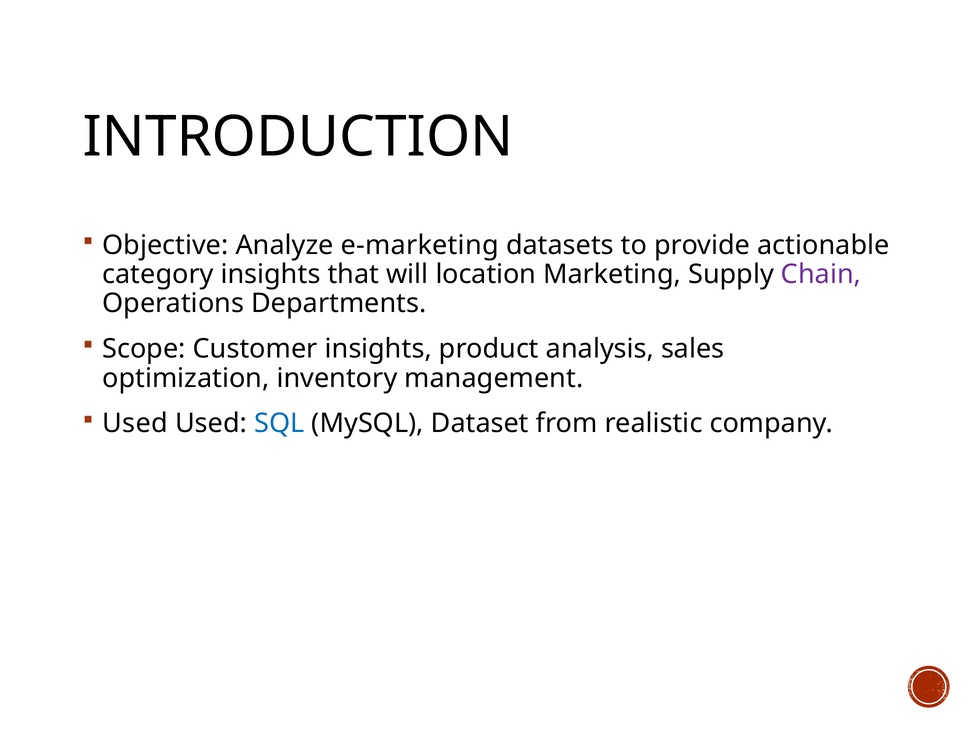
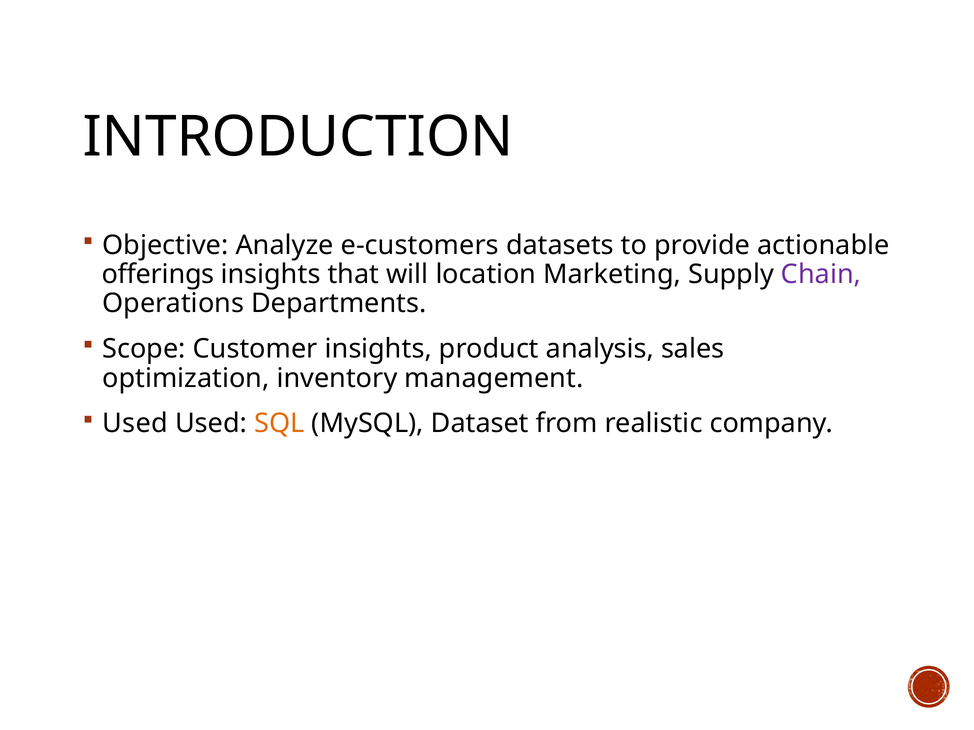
e-marketing: e-marketing -> e-customers (420, 245)
category: category -> offerings (158, 275)
SQL colour: blue -> orange (279, 424)
